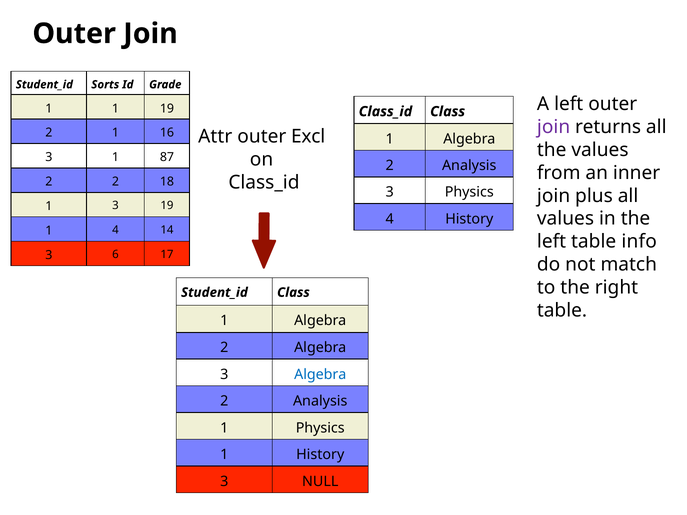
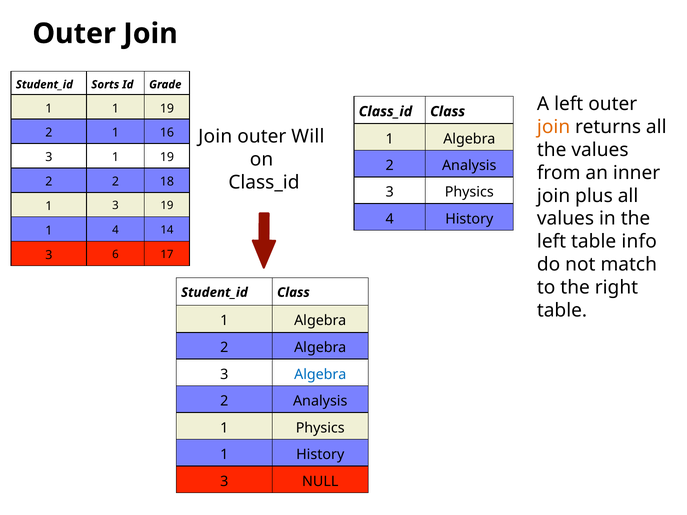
join colour: purple -> orange (554, 127)
Attr: Attr -> Join (215, 137)
Excl: Excl -> Will (308, 137)
3 1 87: 87 -> 19 (167, 157)
